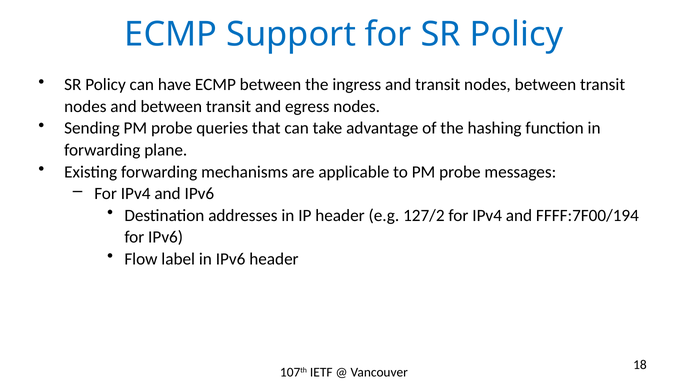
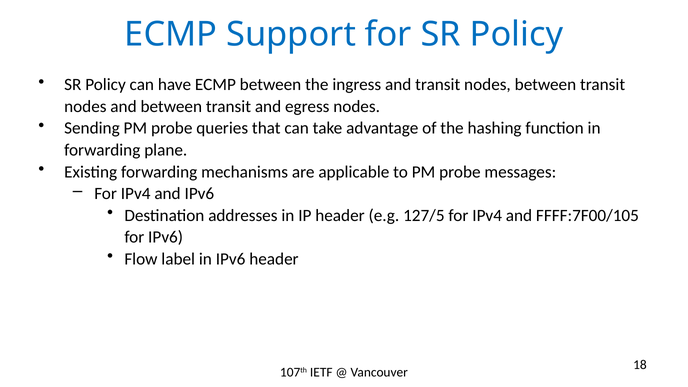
127/2: 127/2 -> 127/5 (424, 215)
FFFF:7F00/194: FFFF:7F00/194 -> FFFF:7F00/105 (587, 215)
